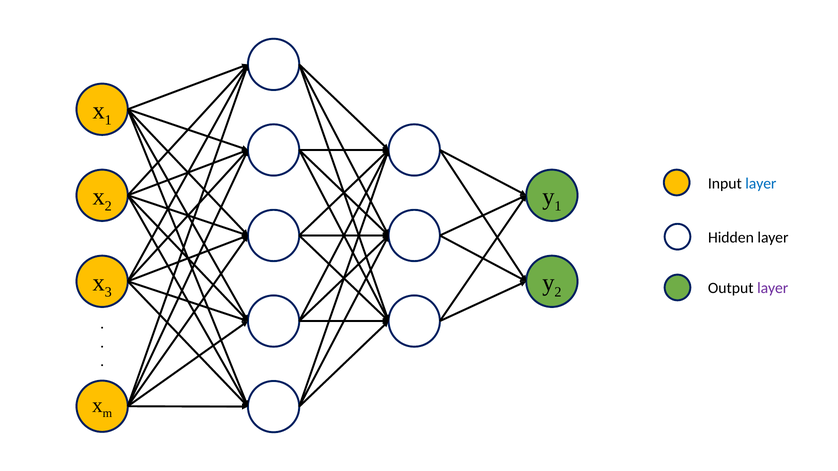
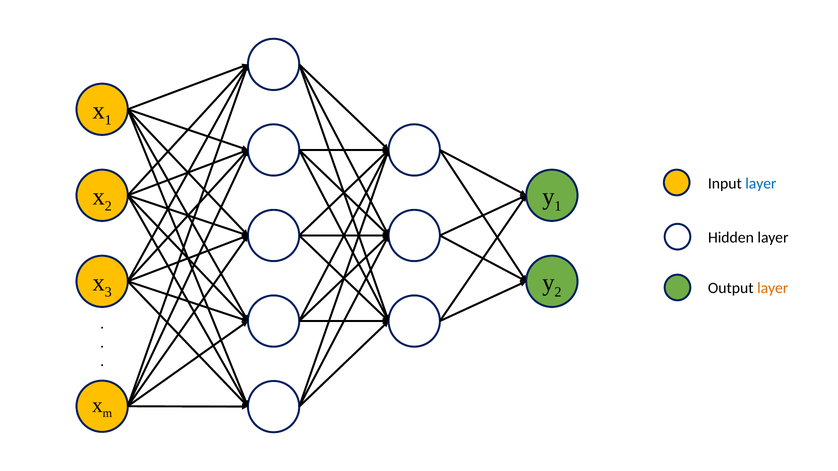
layer colour: purple -> orange (773, 288)
